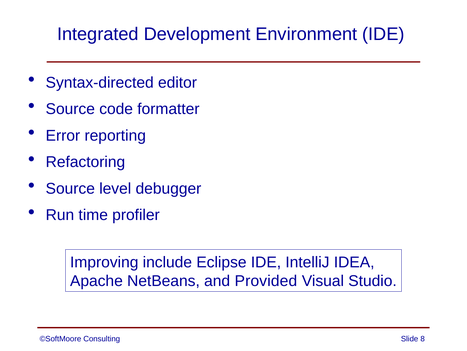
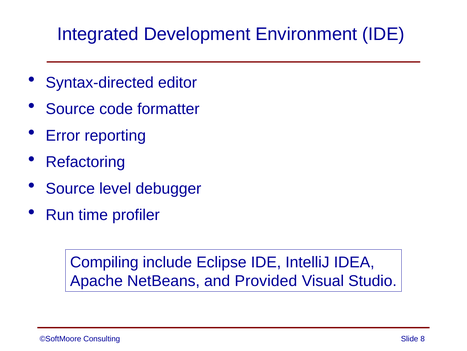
Improving: Improving -> Compiling (104, 262)
